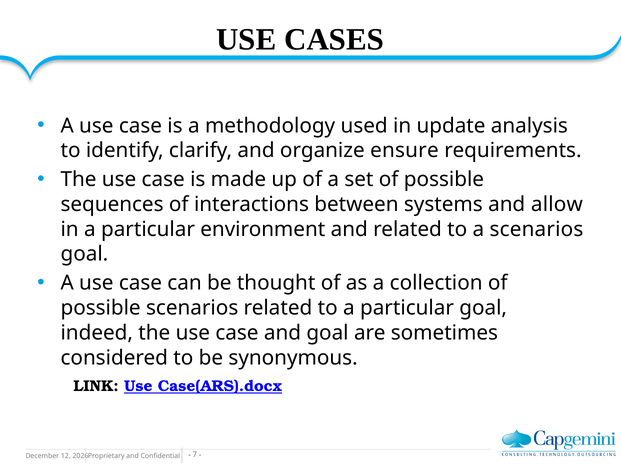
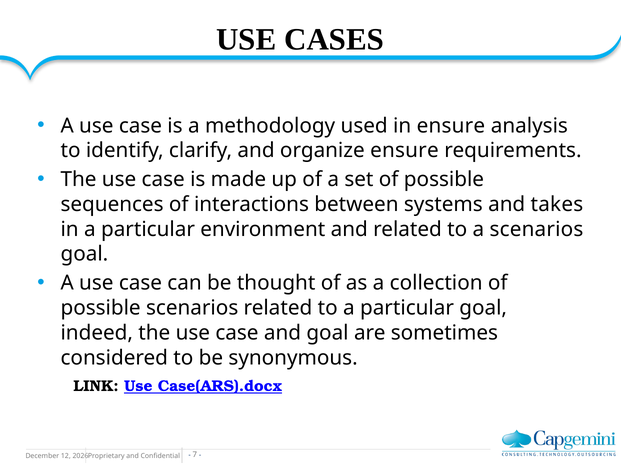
in update: update -> ensure (451, 126)
allow: allow -> takes (557, 204)
